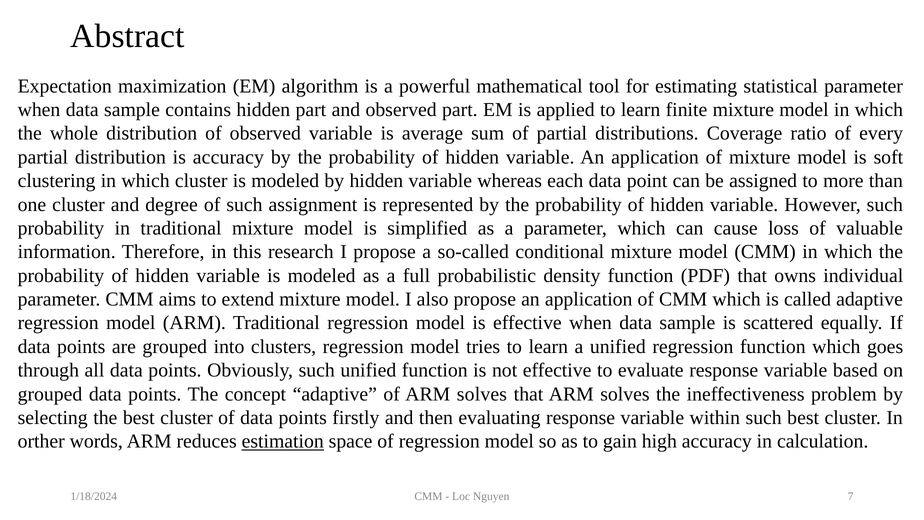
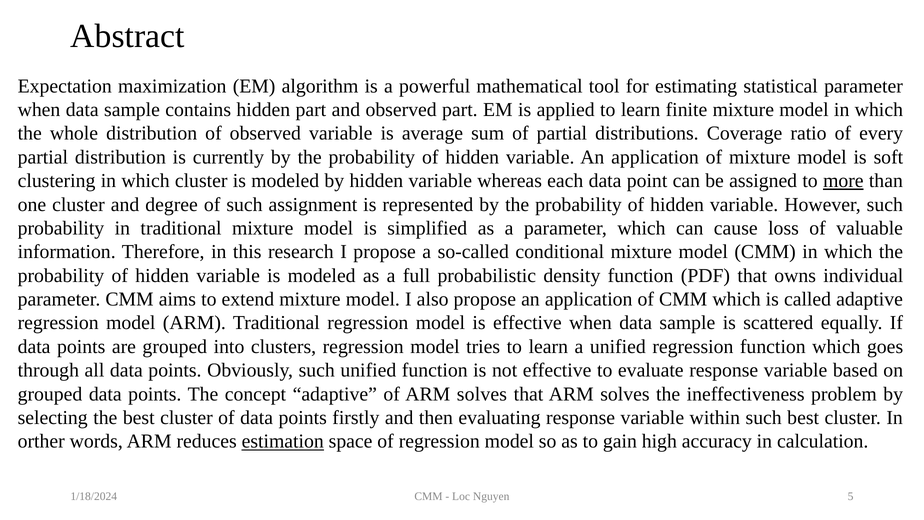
is accuracy: accuracy -> currently (228, 157)
more underline: none -> present (843, 181)
7: 7 -> 5 (851, 496)
